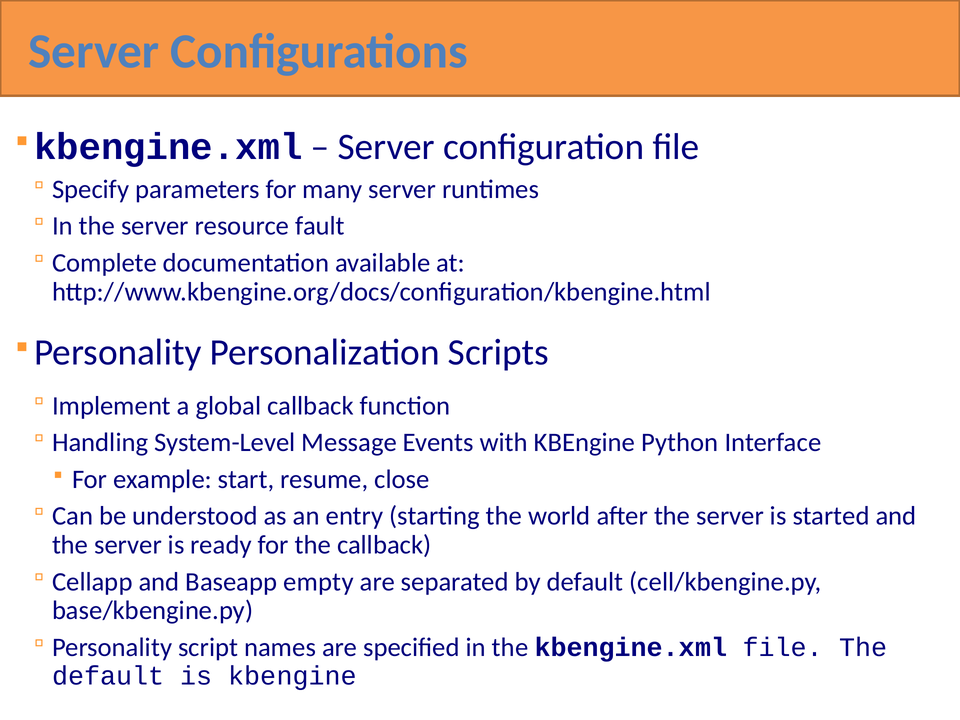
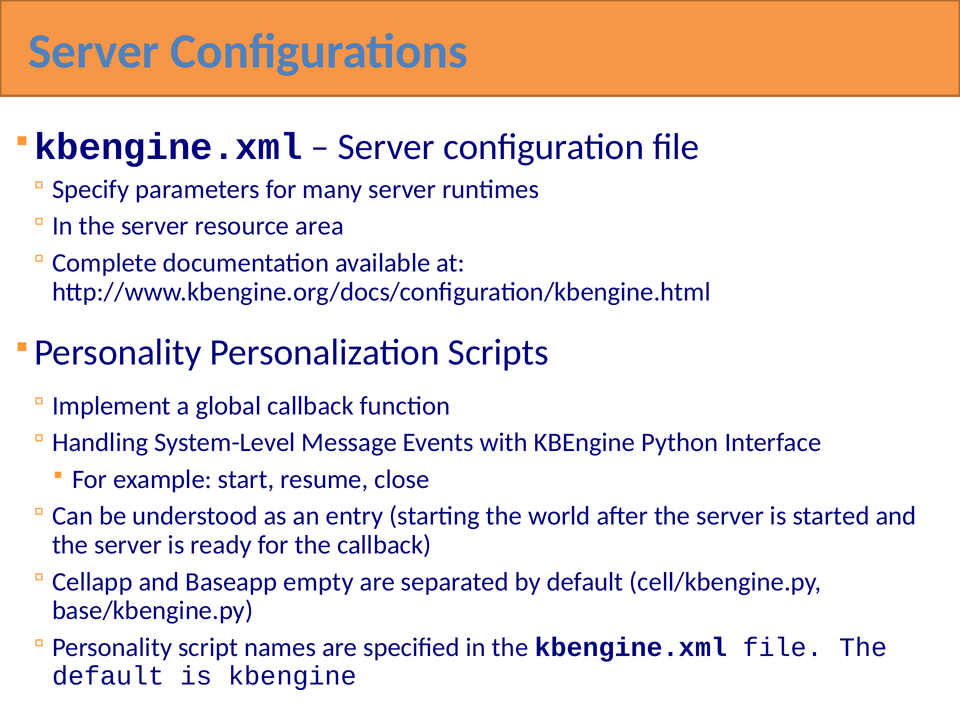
fault: fault -> area (320, 226)
